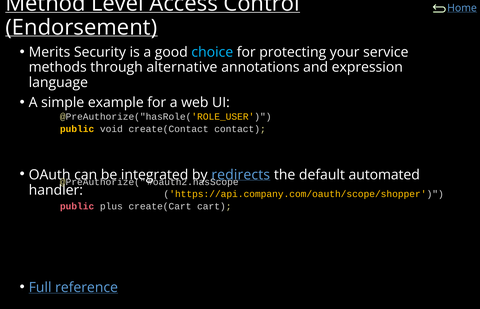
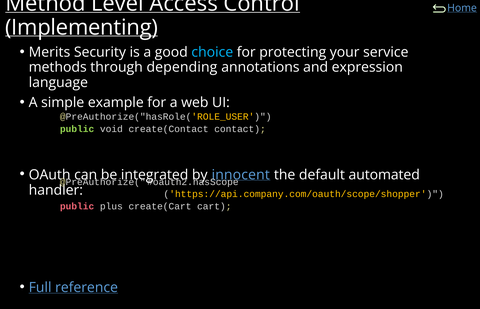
Endorsement: Endorsement -> Implementing (81, 27)
alternative: alternative -> depending (182, 67)
public colour: yellow -> light green (77, 129)
redirects: redirects -> innocent (241, 174)
